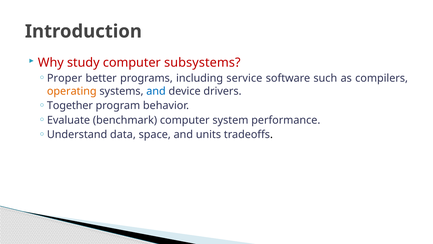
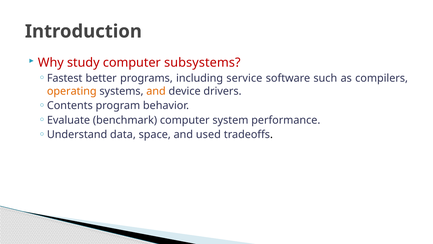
Proper: Proper -> Fastest (65, 78)
and colour: blue -> orange (156, 91)
Together: Together -> Contents (70, 105)
units: units -> used (208, 134)
